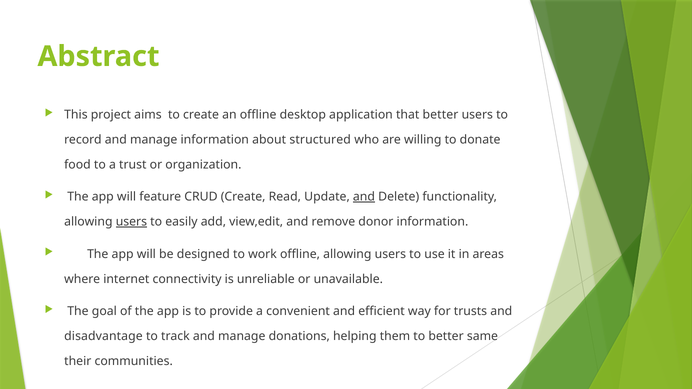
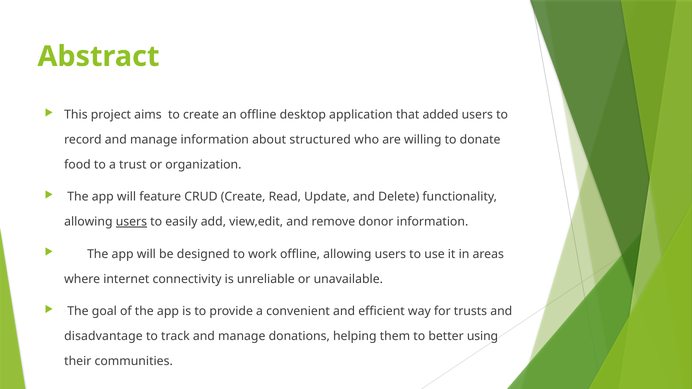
that better: better -> added (441, 115)
and underline: present -> none (364, 197)
same: same -> using (483, 336)
